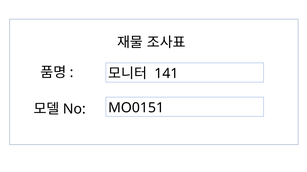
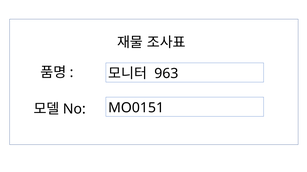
141: 141 -> 963 (166, 74)
